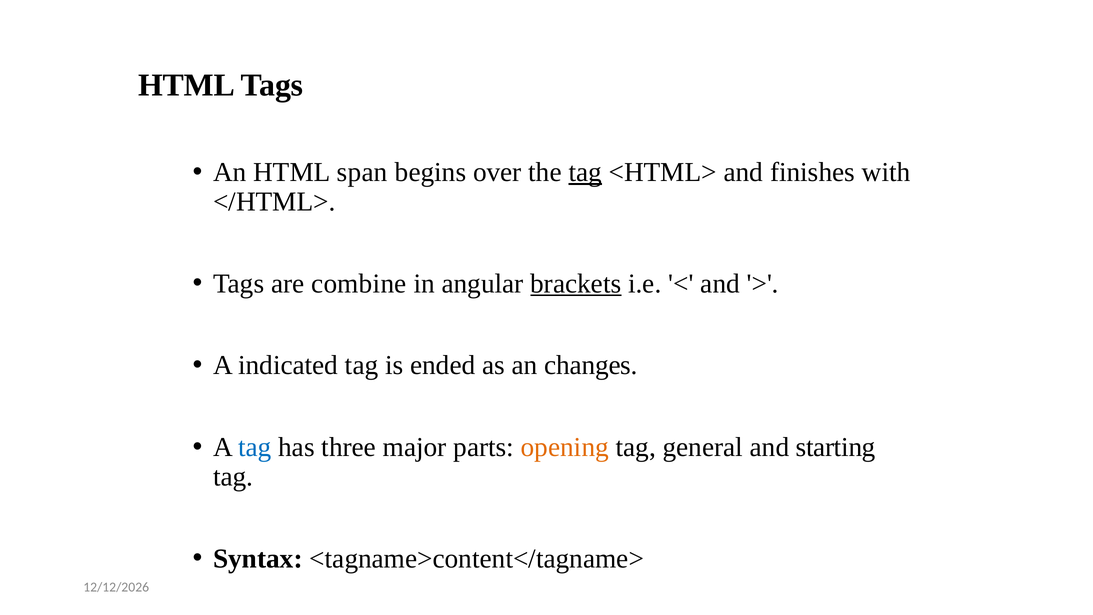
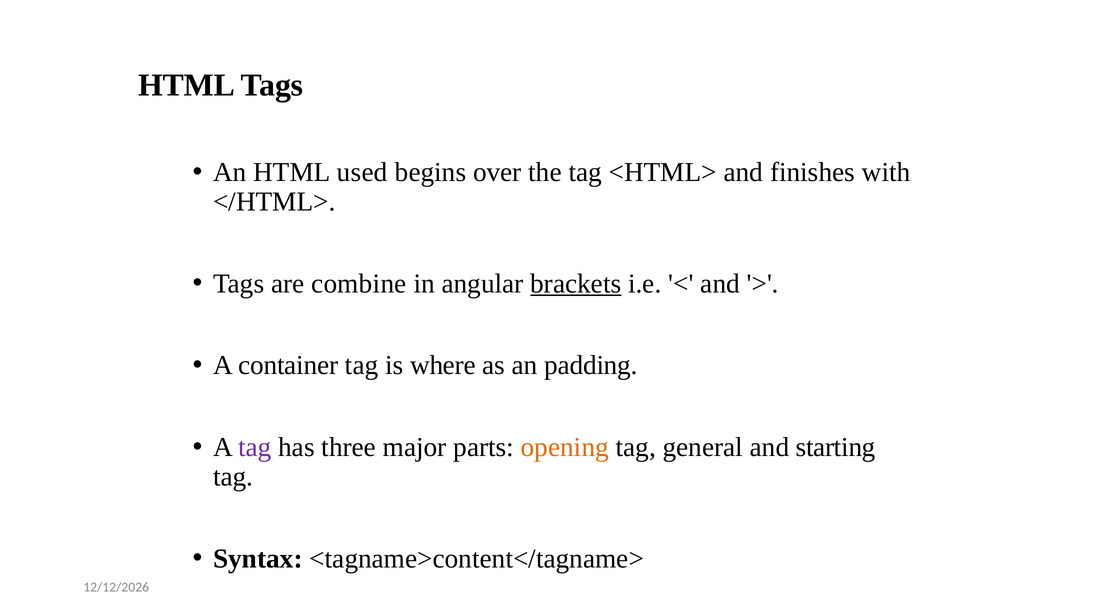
span: span -> used (362, 172)
tag underline: present -> none (585, 172)
indicated: indicated -> container (288, 365)
ended: ended -> where (443, 365)
changes: changes -> padding (591, 365)
tag colour: blue -> purple (255, 447)
